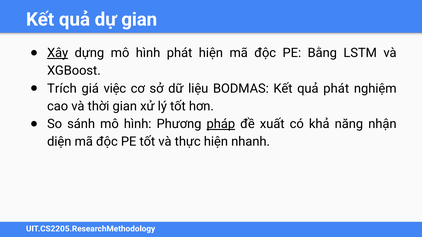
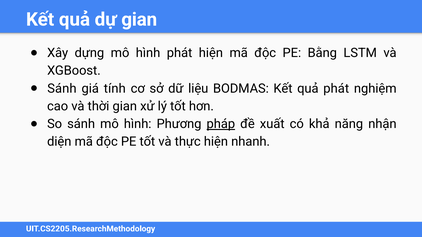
Xây underline: present -> none (58, 53)
Trích: Trích -> Sánh (62, 89)
việc: việc -> tính (115, 89)
